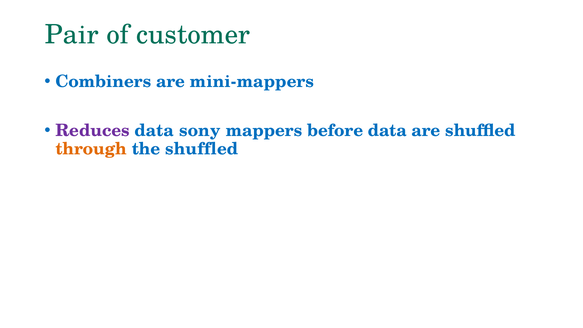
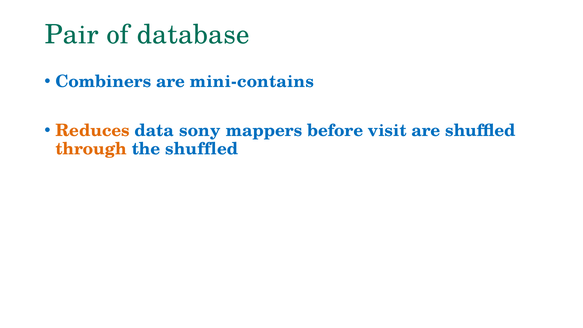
customer: customer -> database (193, 35)
mini-mappers: mini-mappers -> mini-contains (252, 82)
Reduces colour: purple -> orange (93, 131)
before data: data -> visit (387, 131)
